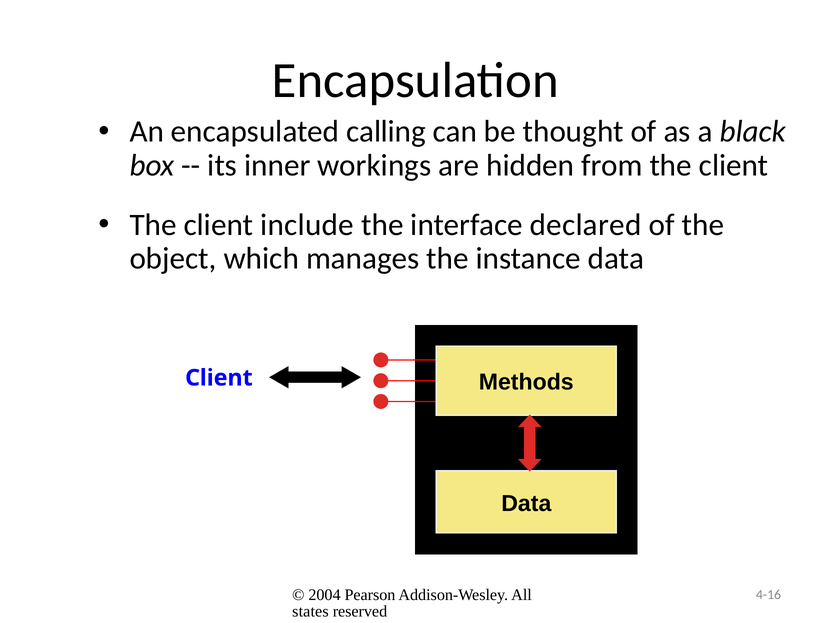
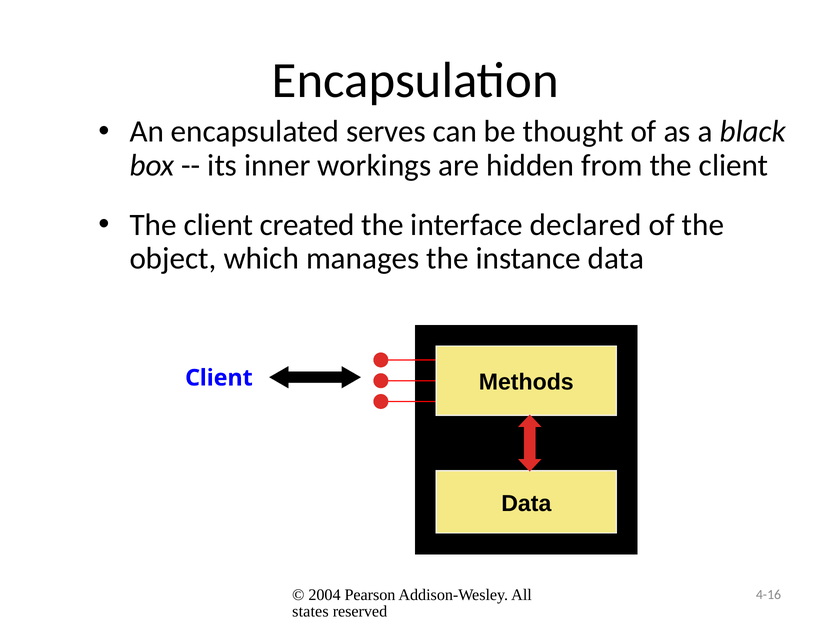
calling: calling -> serves (386, 132)
include: include -> created (307, 225)
